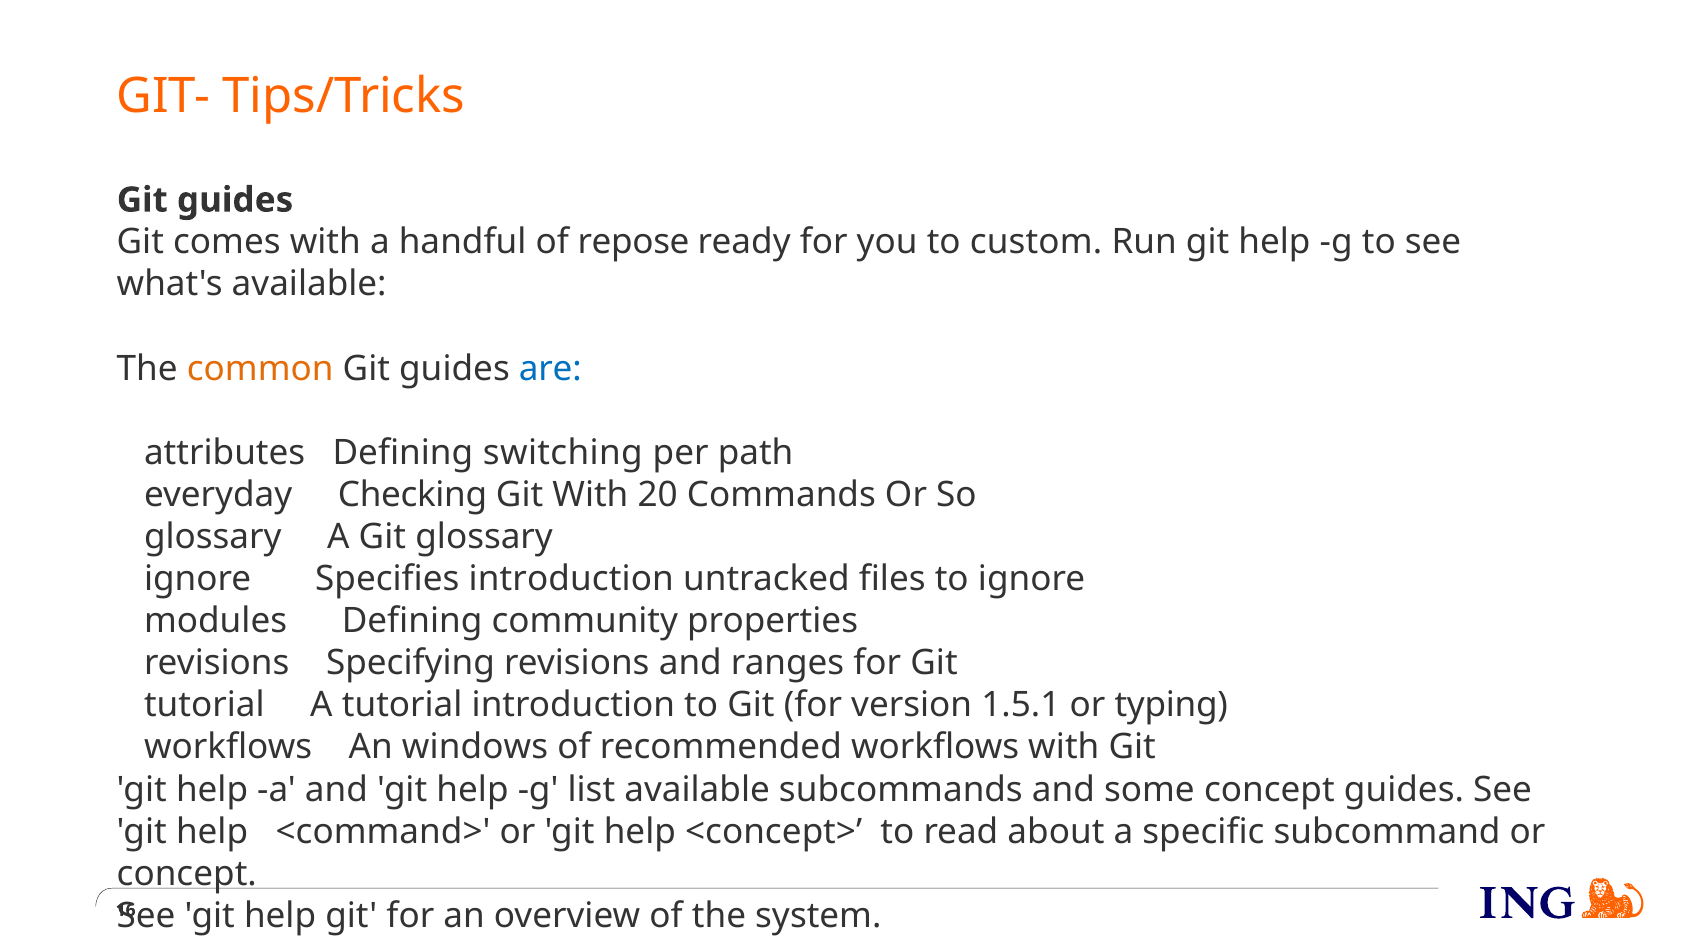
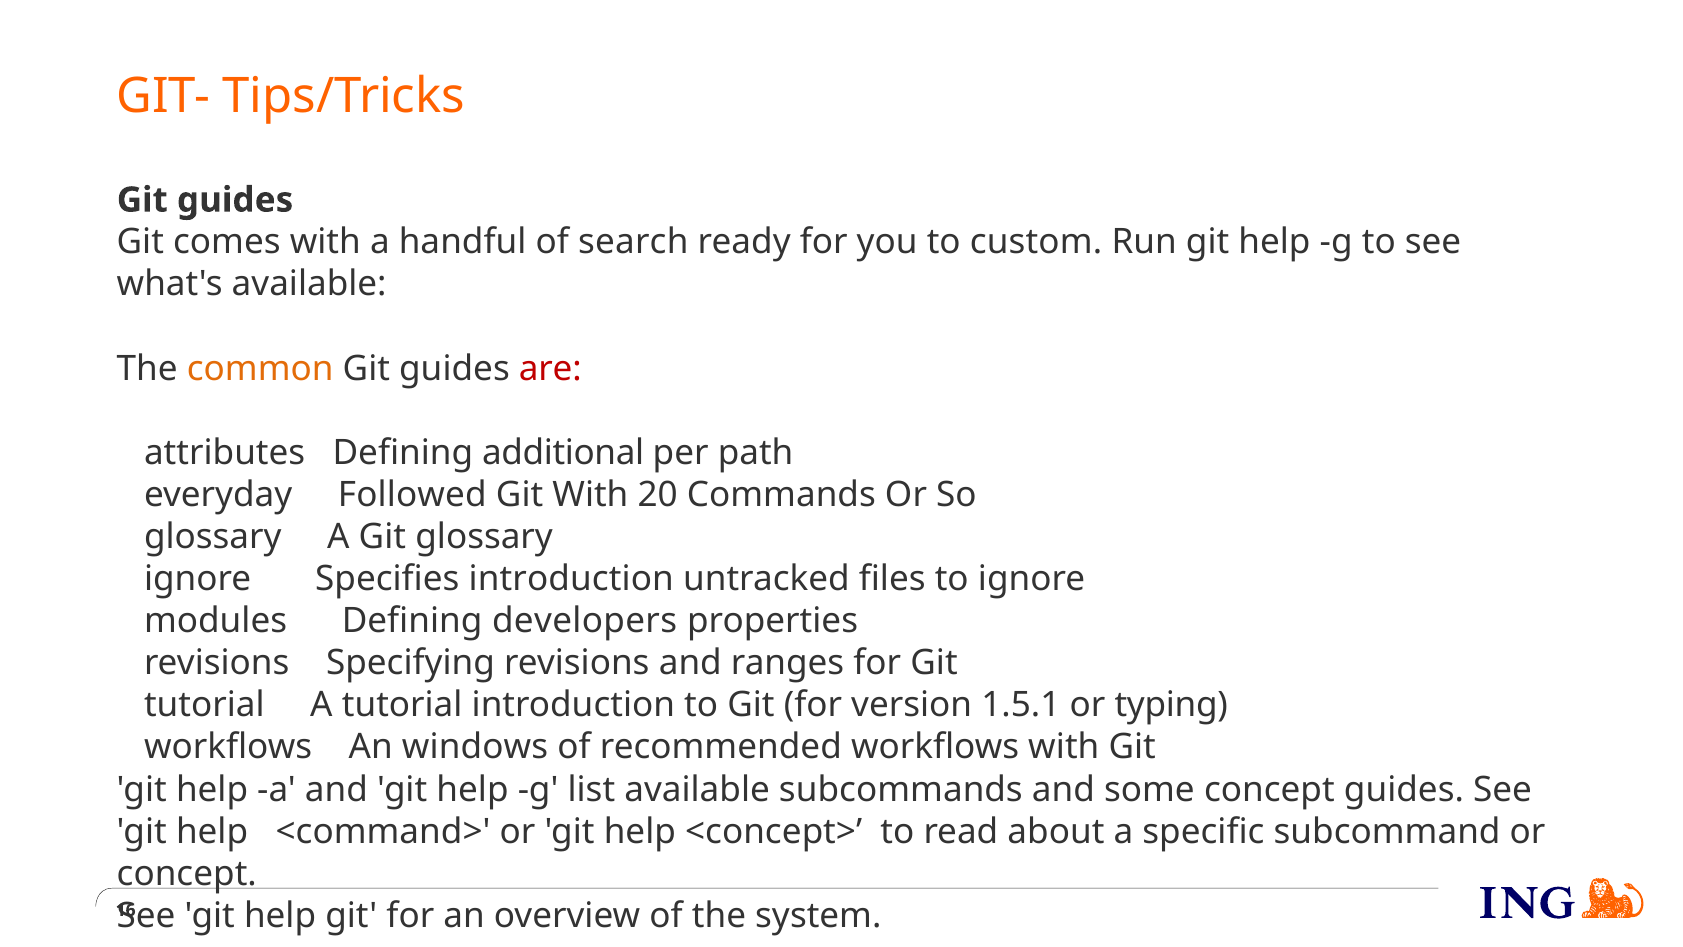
repose: repose -> search (633, 242)
are colour: blue -> red (550, 368)
switching: switching -> additional (563, 453)
Checking: Checking -> Followed (412, 495)
community: community -> developers (585, 621)
